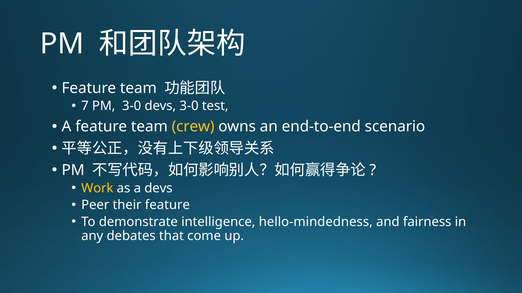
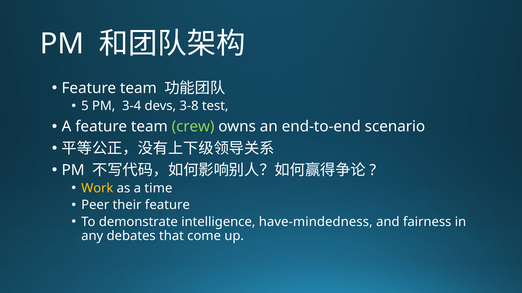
7: 7 -> 5 (85, 106)
PM 3-0: 3-0 -> 3-4 (132, 106)
devs 3-0: 3-0 -> 3-8 (189, 106)
crew colour: yellow -> light green (193, 127)
a devs: devs -> time (158, 189)
hello-mindedness: hello-mindedness -> have-mindedness (316, 222)
